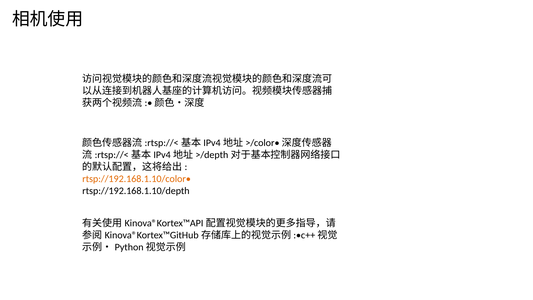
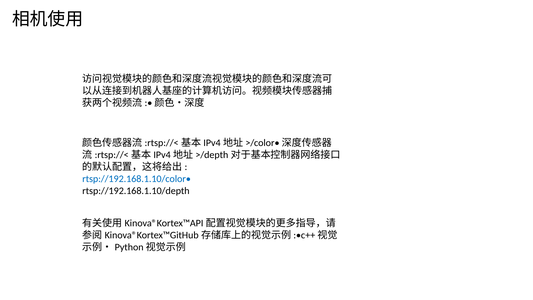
rtsp://192.168.1.10/color• colour: orange -> blue (137, 179)
